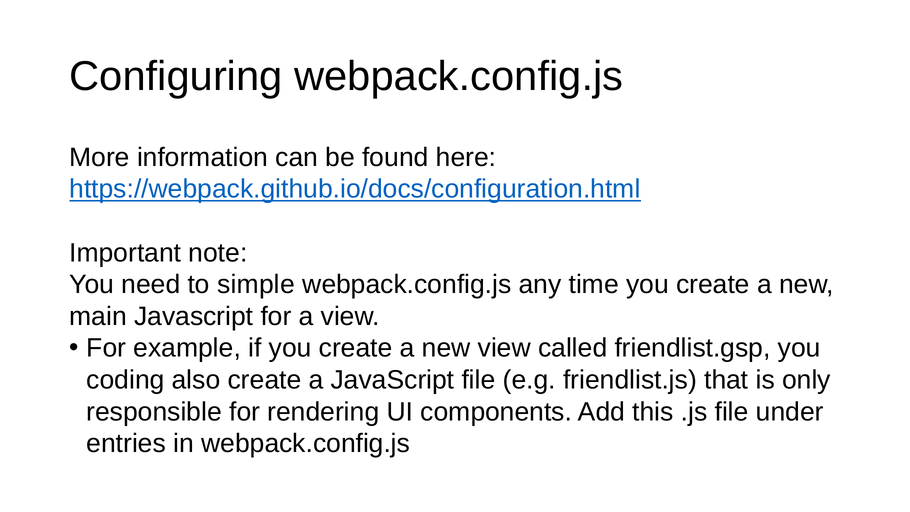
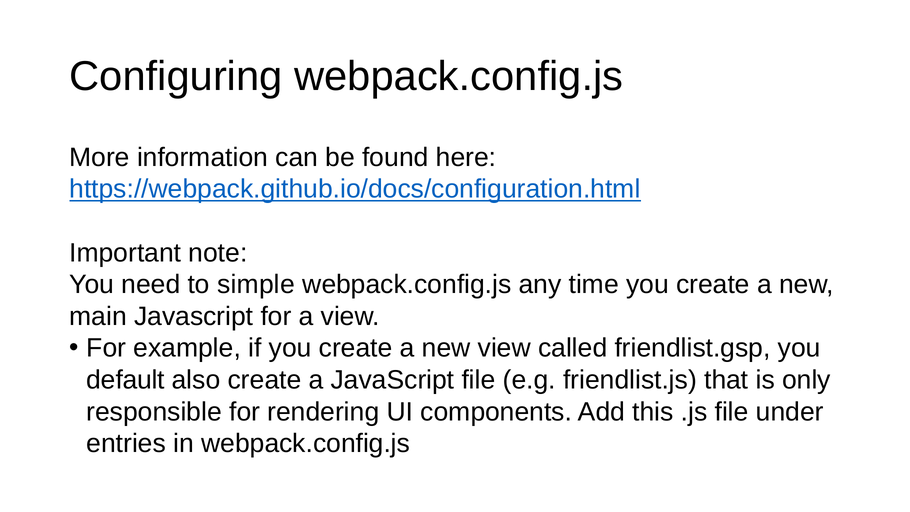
coding: coding -> default (126, 380)
